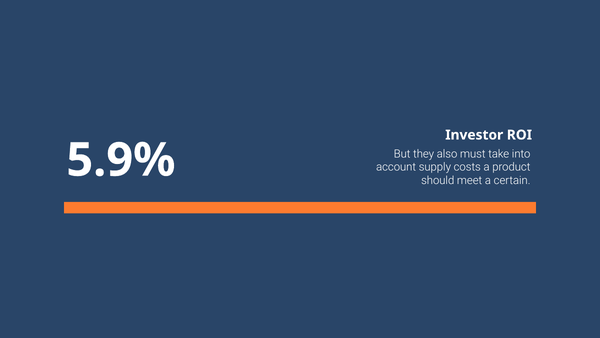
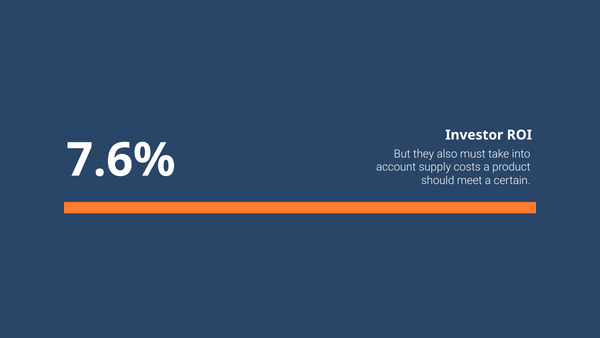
5.9%: 5.9% -> 7.6% (121, 160)
